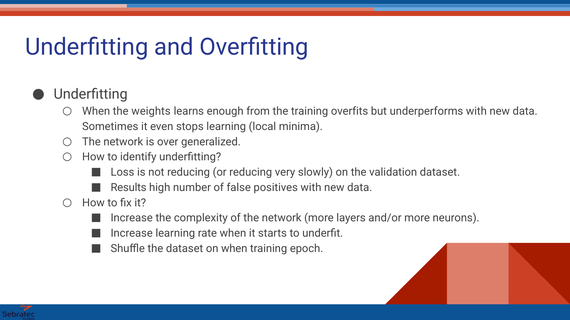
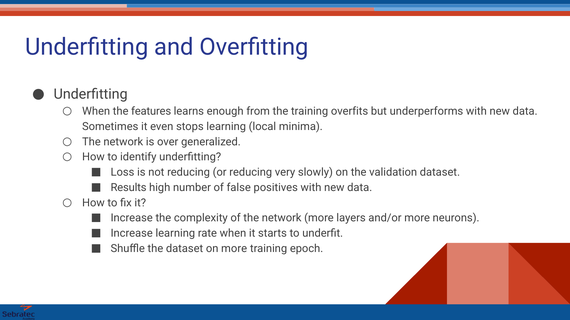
weights: weights -> features (151, 111)
on when: when -> more (234, 249)
